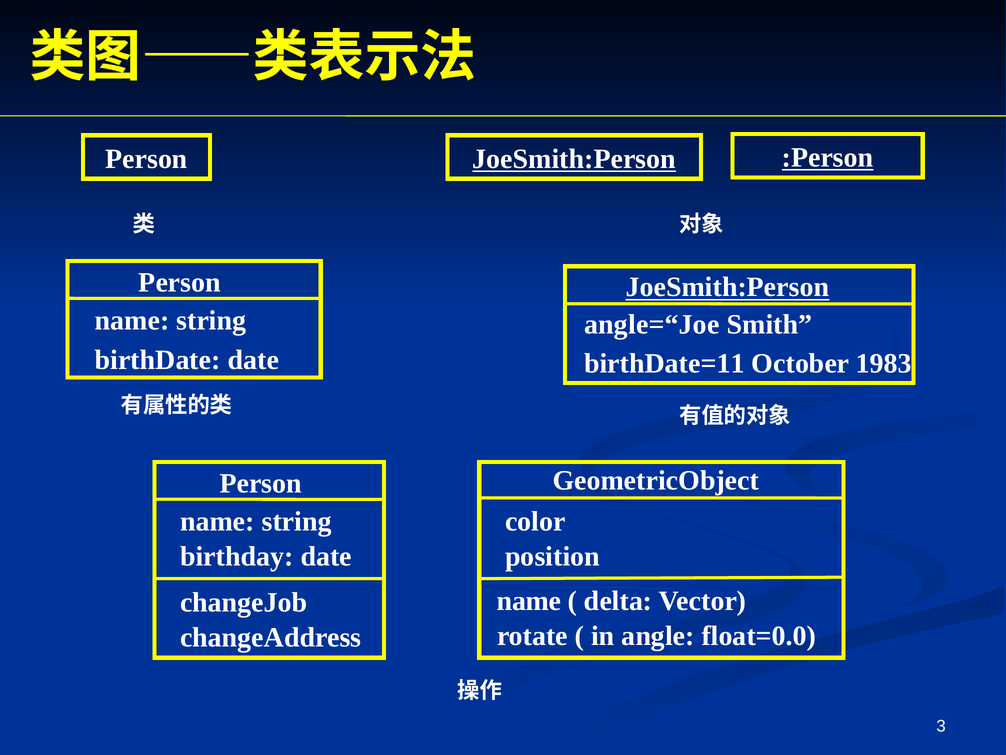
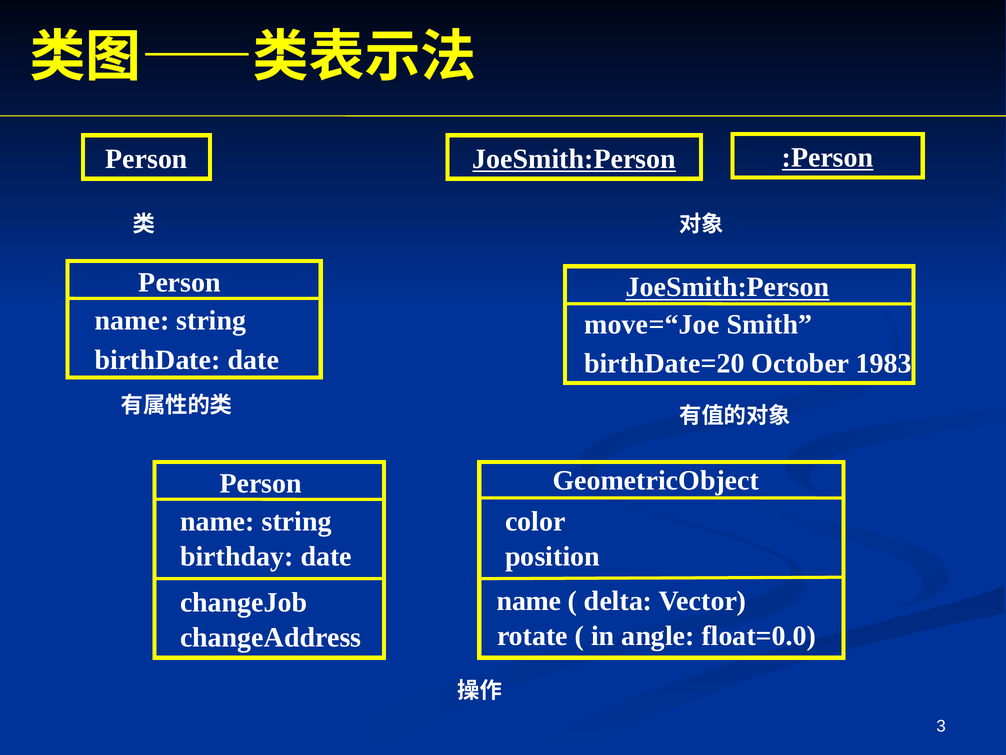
angle=“Joe: angle=“Joe -> move=“Joe (652, 324)
birthDate=11: birthDate=11 -> birthDate=20 (664, 363)
